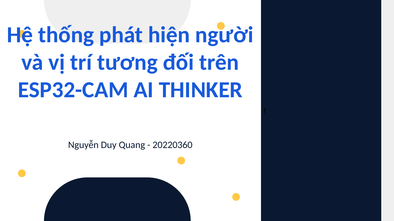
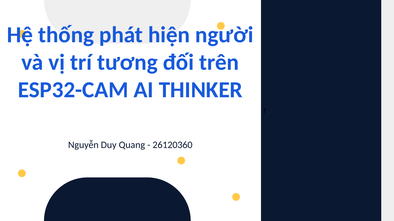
20220360: 20220360 -> 26120360 (172, 145)
